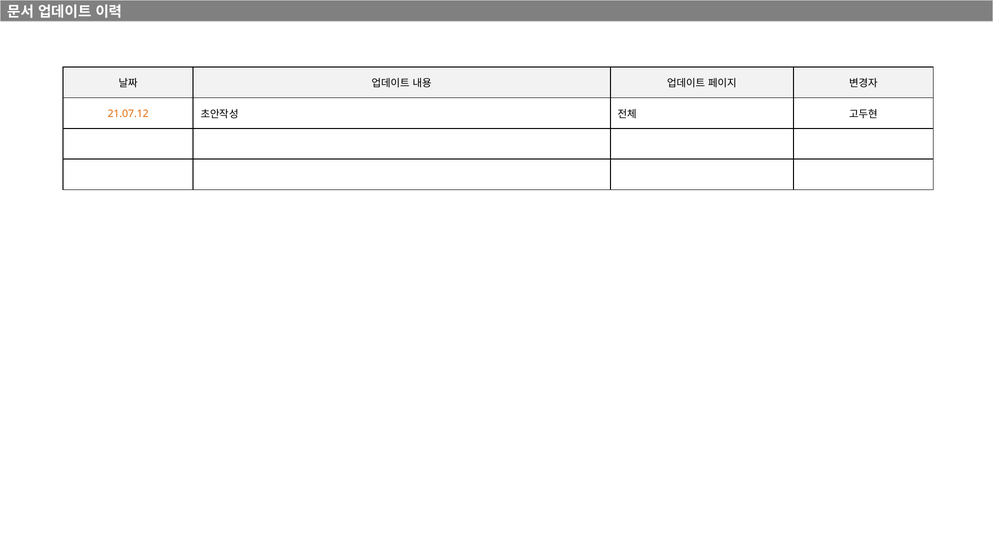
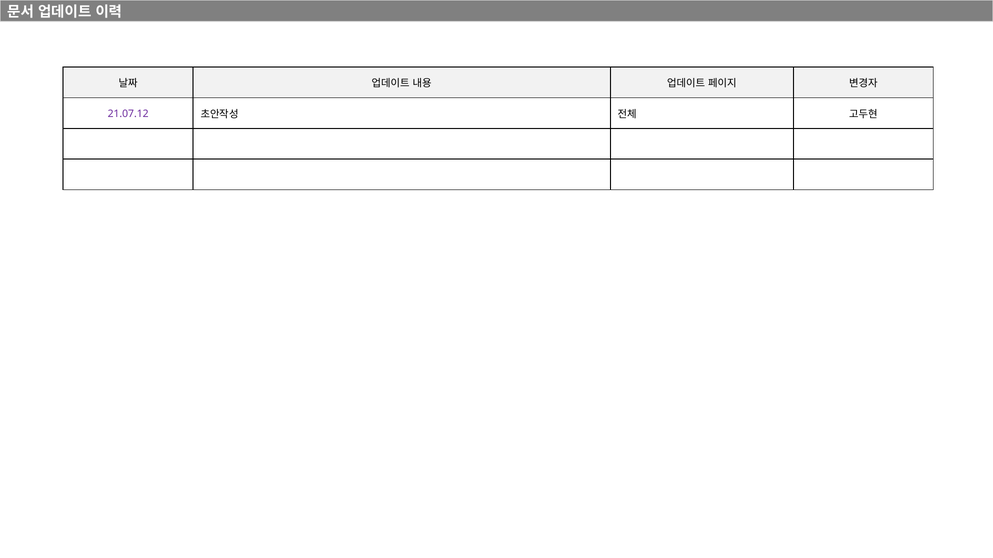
21.07.12 colour: orange -> purple (128, 114)
